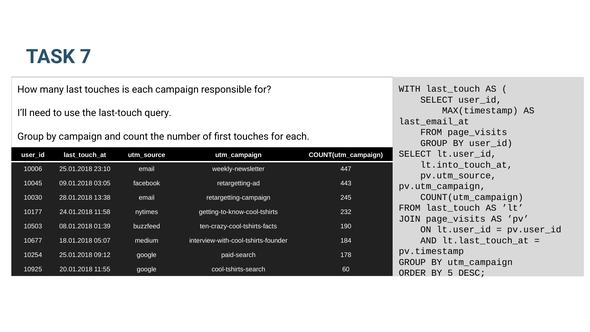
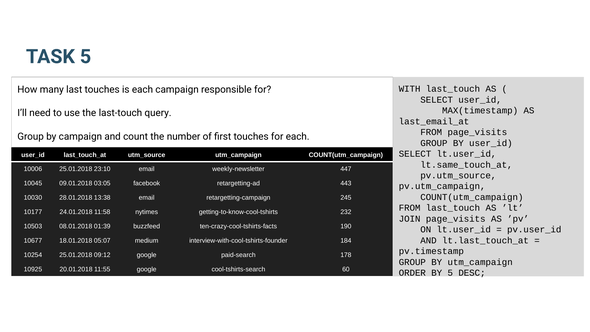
TASK 7: 7 -> 5 (86, 57)
lt.into_touch_at: lt.into_touch_at -> lt.same_touch_at (466, 165)
